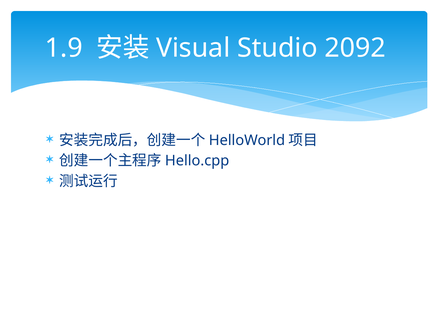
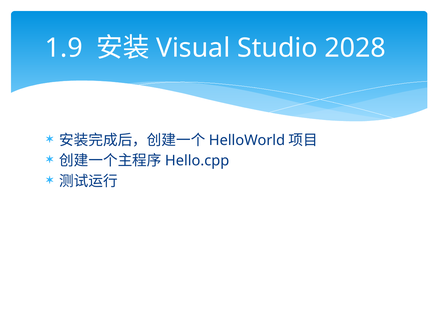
2092: 2092 -> 2028 (355, 48)
